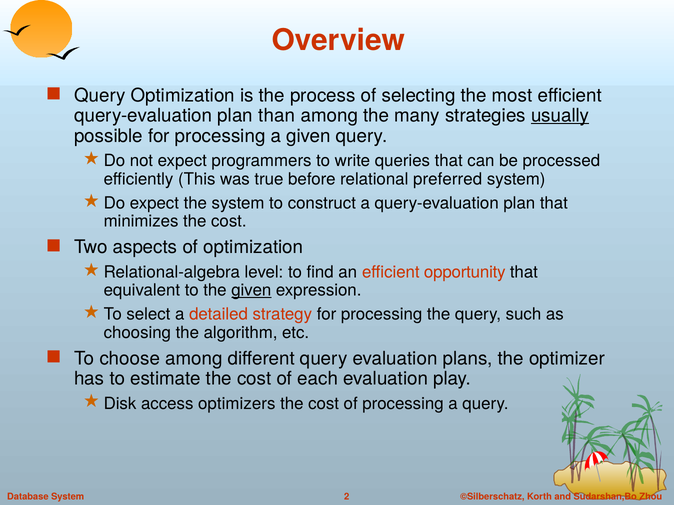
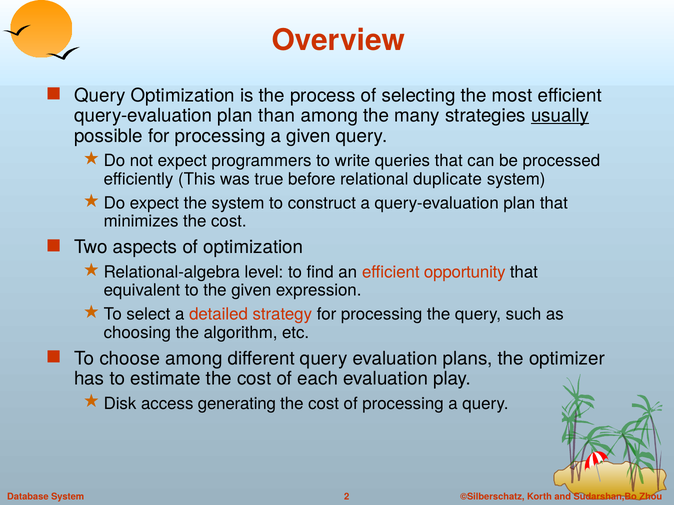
preferred: preferred -> duplicate (448, 179)
given underline: present -> none (251, 291)
optimizers: optimizers -> generating (237, 404)
